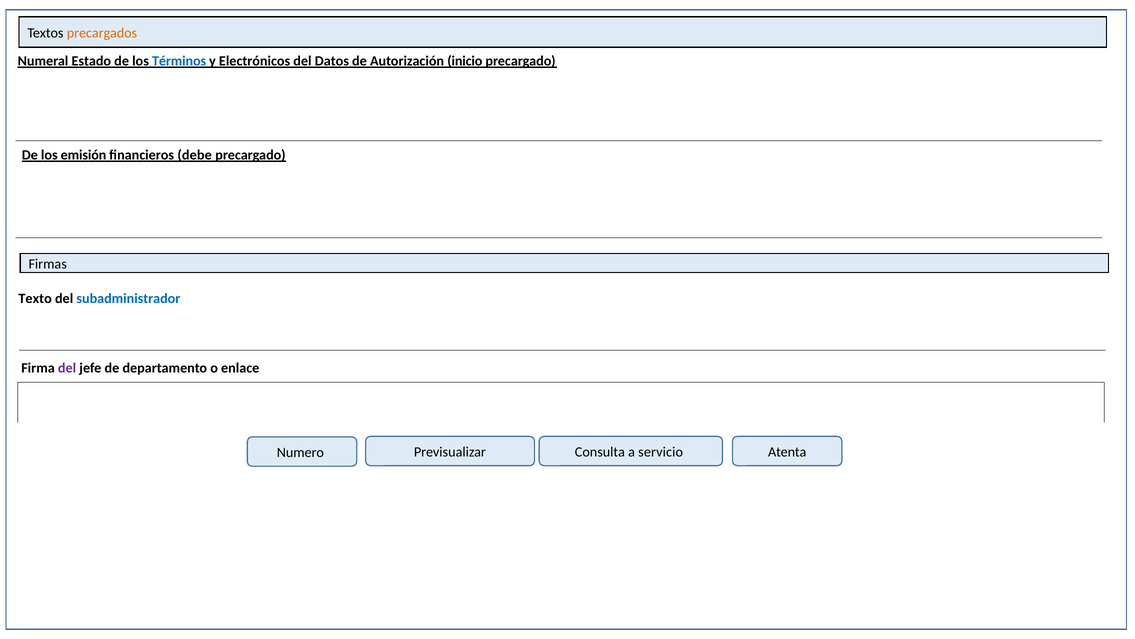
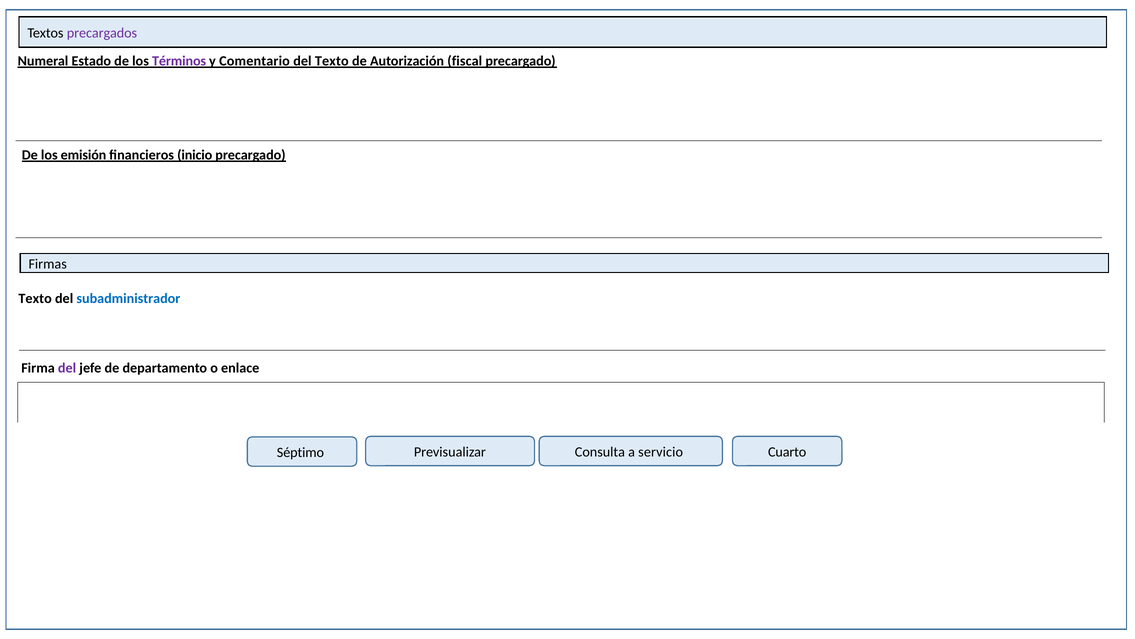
precargados colour: orange -> purple (102, 33)
Términos colour: blue -> purple (179, 61)
Electrónicos: Electrónicos -> Comentario (255, 61)
del Datos: Datos -> Texto (332, 61)
inicio: inicio -> fiscal (465, 61)
debe: debe -> inicio (195, 155)
Numero: Numero -> Séptimo (300, 452)
Atenta: Atenta -> Cuarto (787, 452)
